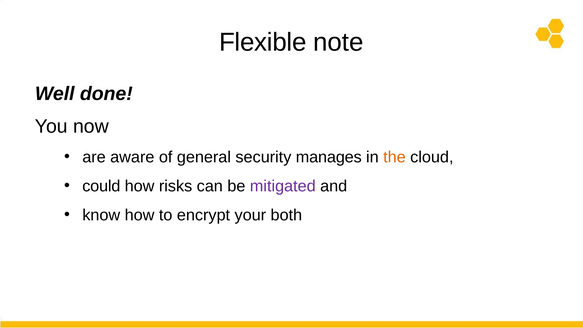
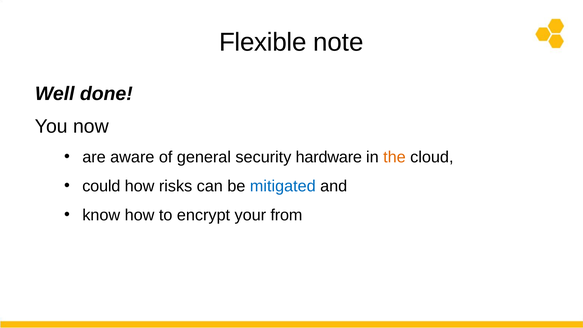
manages: manages -> hardware (329, 157)
mitigated colour: purple -> blue (283, 186)
both: both -> from (286, 215)
